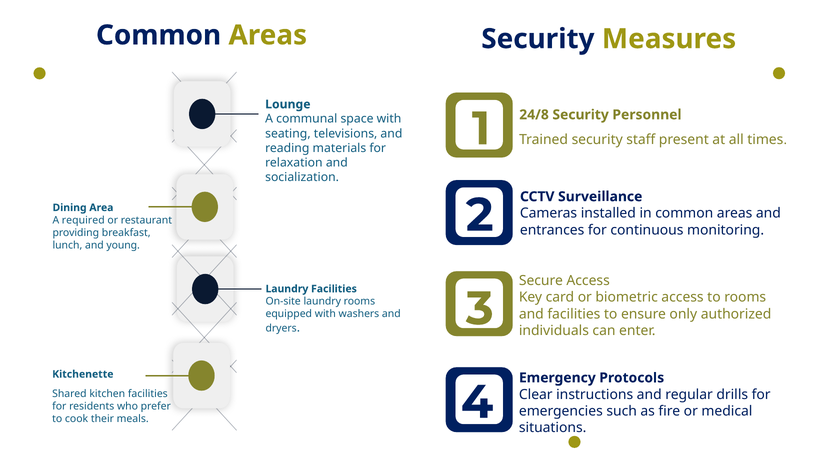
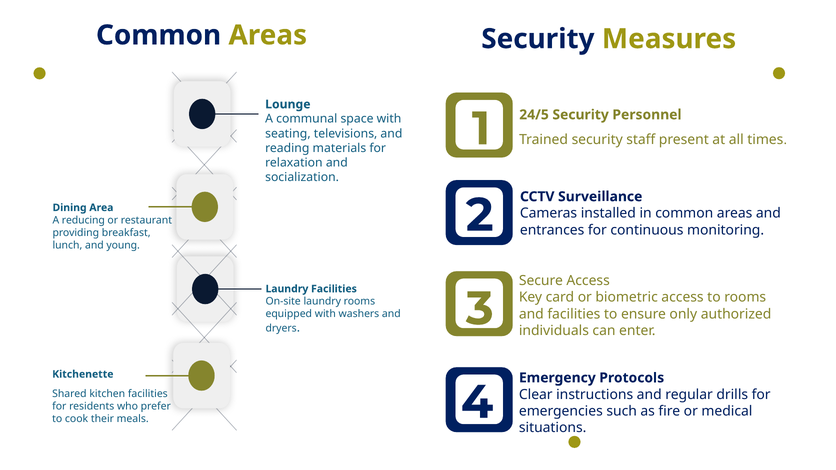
24/8: 24/8 -> 24/5 (534, 115)
required: required -> reducing (83, 220)
